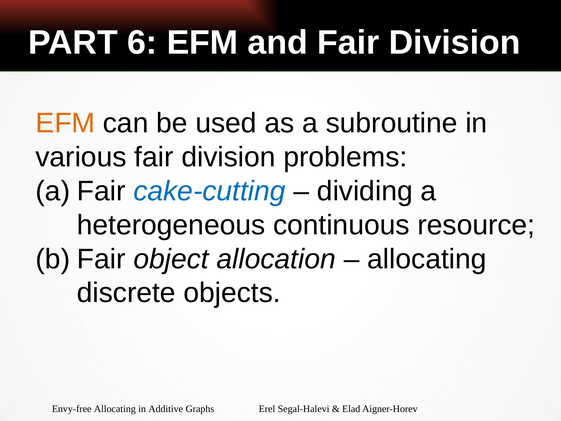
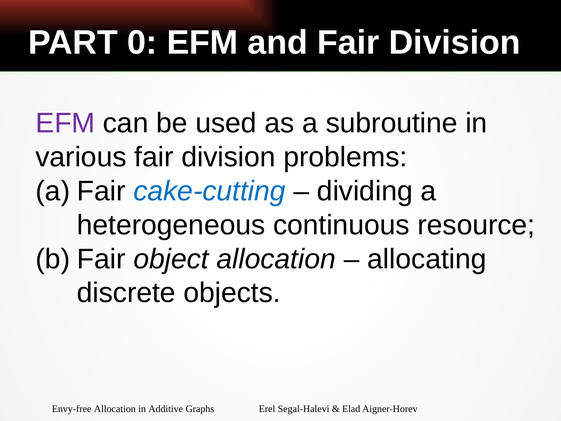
6: 6 -> 0 (142, 42)
EFM colour: orange -> purple (65, 123)
Envy-free Allocating: Allocating -> Allocation (115, 409)
